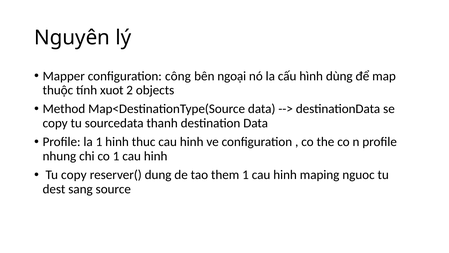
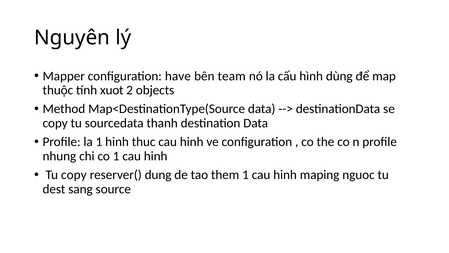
công: công -> have (178, 76)
ngoại: ngoại -> team (232, 76)
